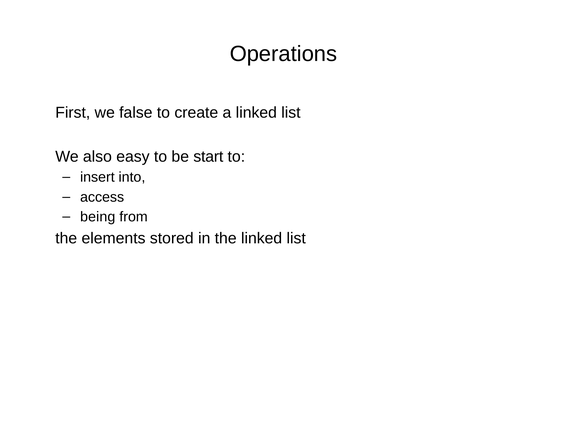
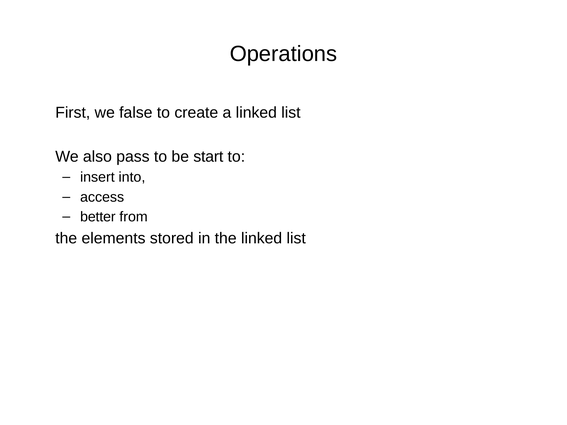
easy: easy -> pass (133, 157)
being: being -> better (98, 217)
